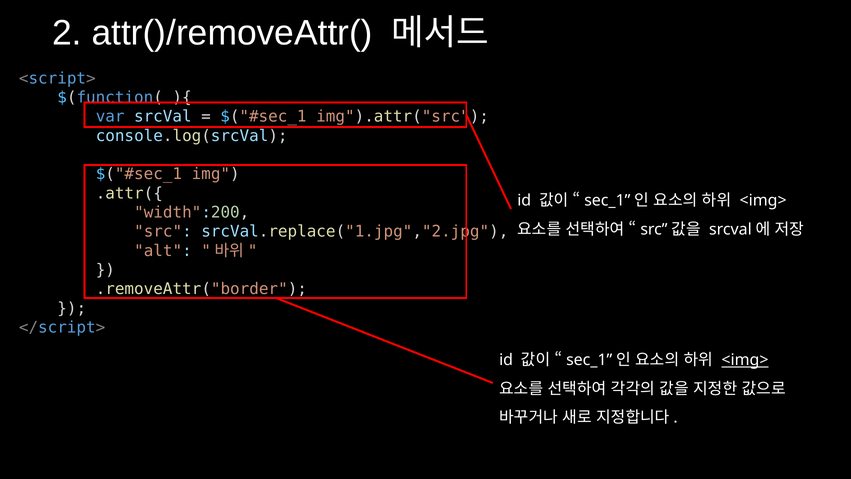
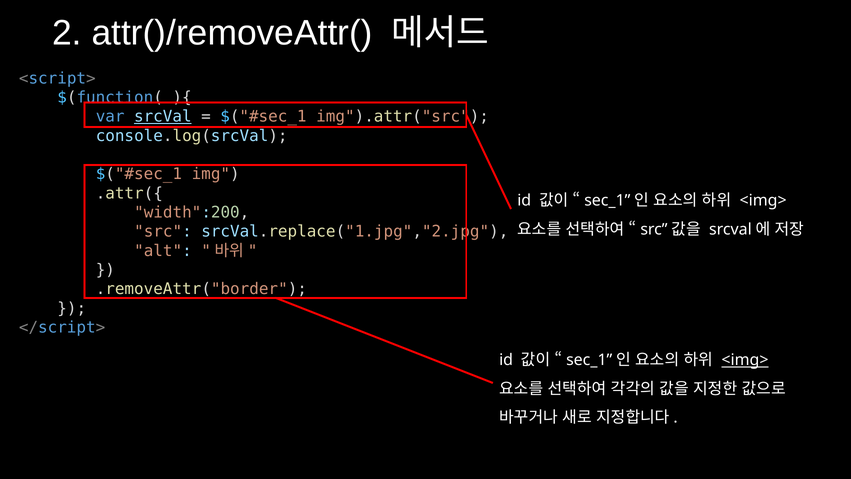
srcVal underline: none -> present (163, 117)
